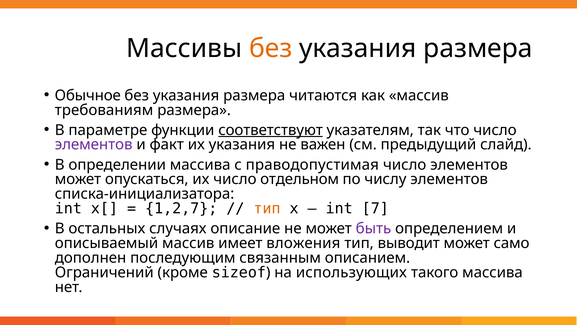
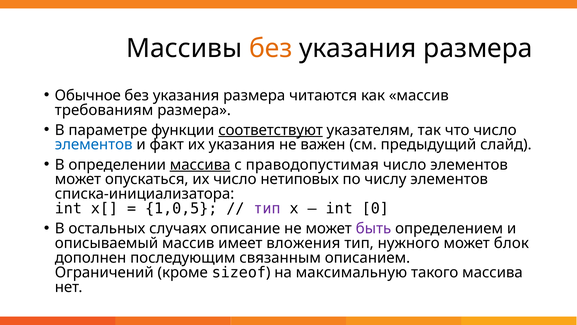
элементов colour: purple -> blue (94, 144)
массива underline: none -> present (200, 164)
отдельном: отдельном -> нетиповых (300, 179)
1,2,7: 1,2,7 -> 1,0,5 (181, 208)
тип colour: orange -> purple (267, 208)
7: 7 -> 0 (375, 208)
выводит: выводит -> нужного (409, 243)
само: само -> блок (511, 243)
использующих: использующих -> максимальную (351, 272)
